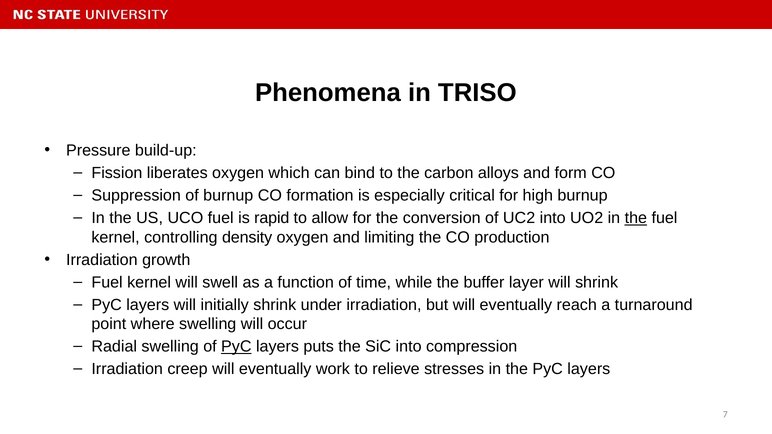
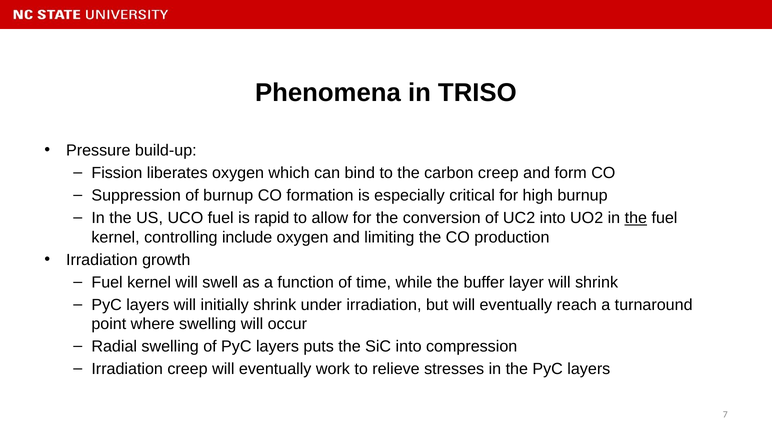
carbon alloys: alloys -> creep (498, 173)
density: density -> include (247, 237)
PyC underline: present -> none (236, 347)
